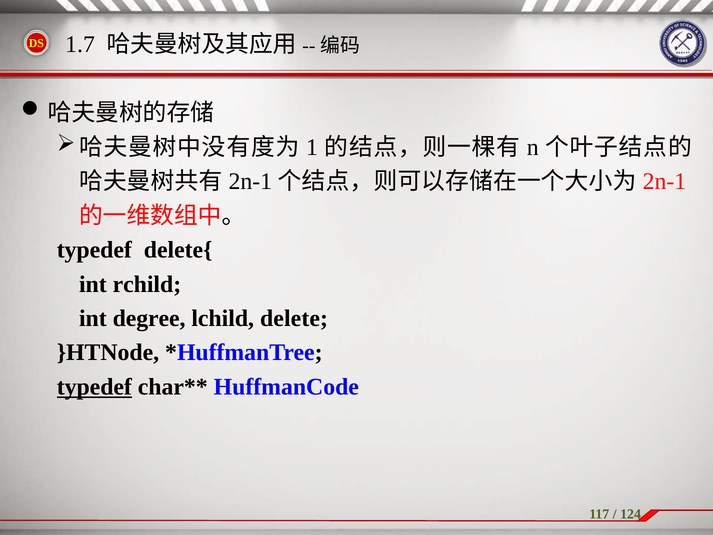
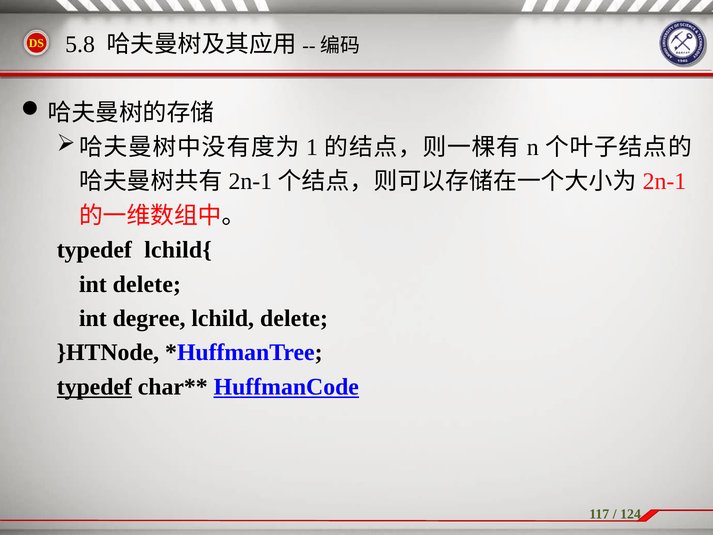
1.7: 1.7 -> 5.8 (80, 44)
delete{: delete{ -> lchild{ (178, 250)
int rchild: rchild -> delete (147, 284)
HuffmanCode underline: none -> present (286, 387)
